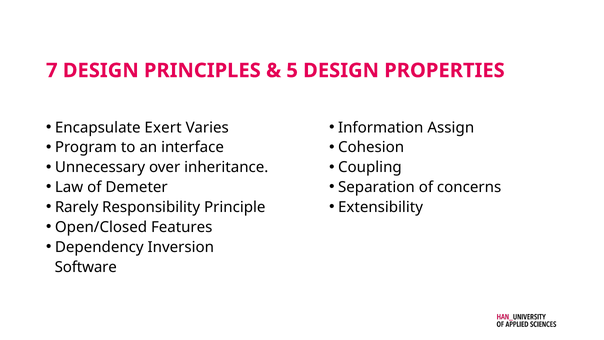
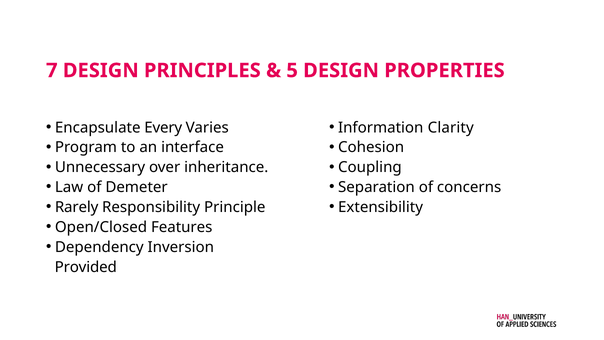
Exert: Exert -> Every (163, 127)
Assign: Assign -> Clarity (451, 127)
Software: Software -> Provided (86, 267)
